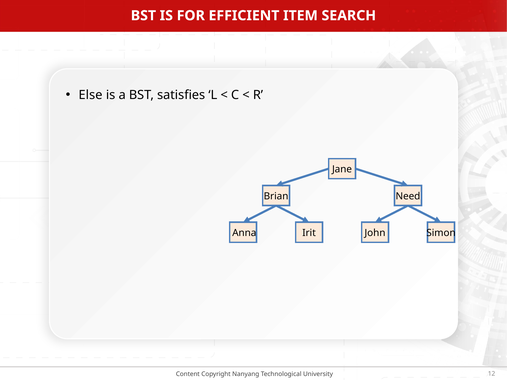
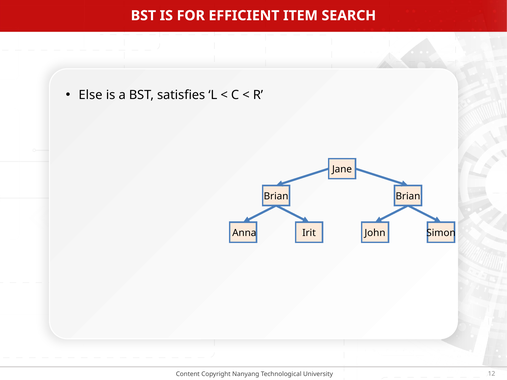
Need: Need -> Brian (408, 196)
